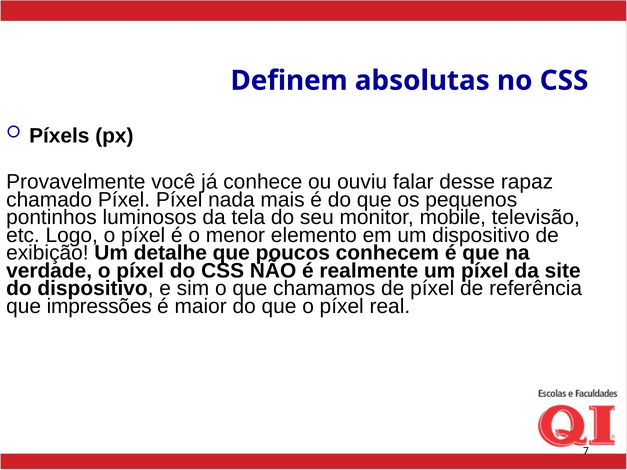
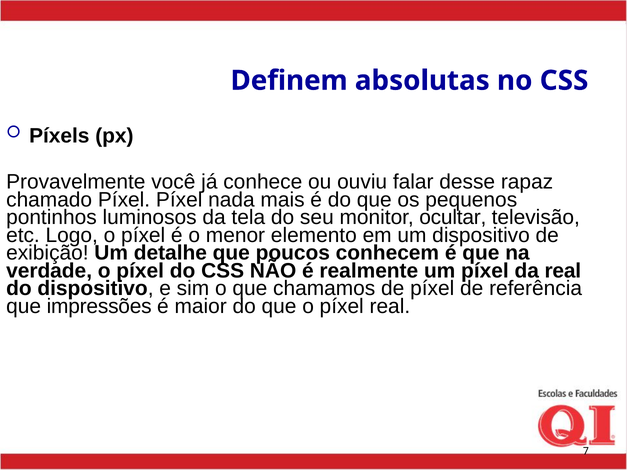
mobile: mobile -> ocultar (453, 218)
da site: site -> real (563, 271)
